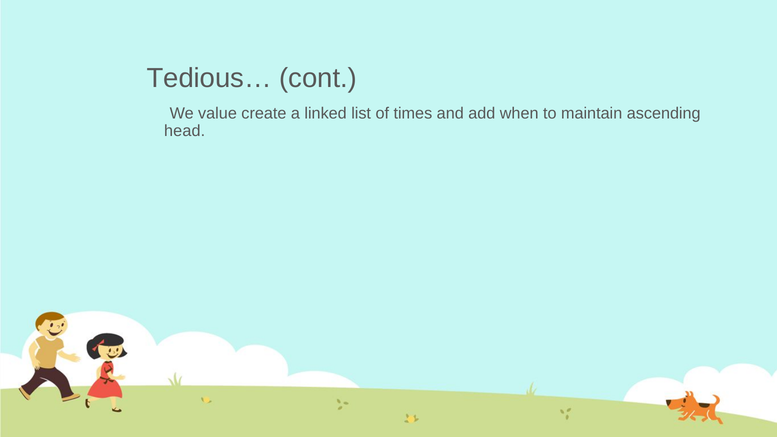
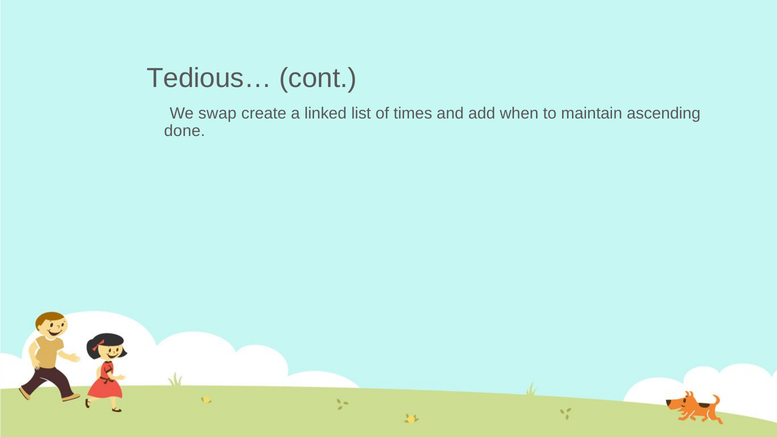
value: value -> swap (217, 114)
head: head -> done (185, 131)
